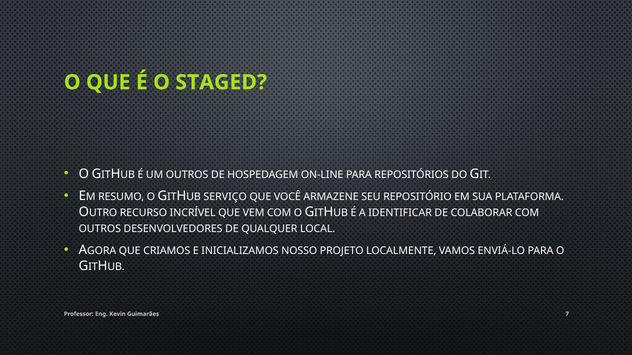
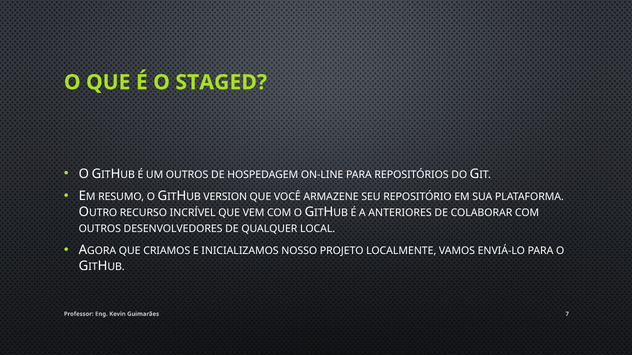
SERVIÇO: SERVIÇO -> VERSION (225, 197)
IDENTIFICAR: IDENTIFICAR -> ANTERIORES (400, 213)
